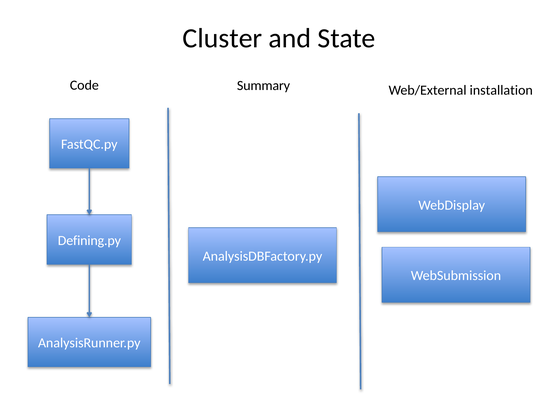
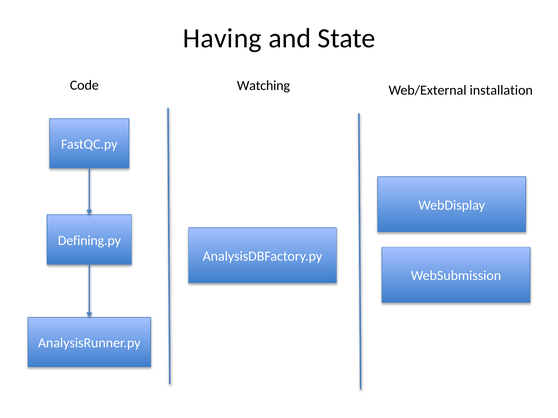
Cluster: Cluster -> Having (222, 38)
Summary: Summary -> Watching (263, 86)
